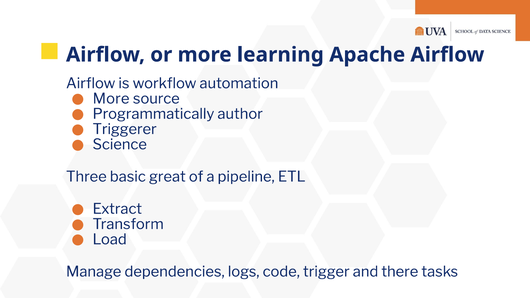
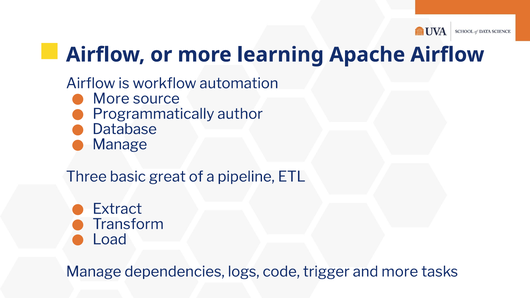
Triggerer: Triggerer -> Database (125, 129)
Science: Science -> Manage (120, 145)
and there: there -> more (400, 272)
